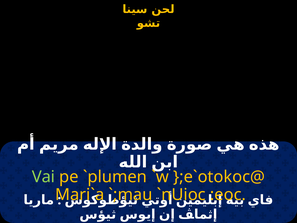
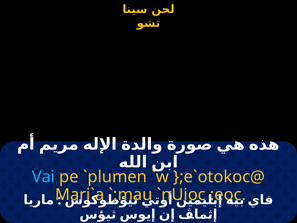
Vai colour: light green -> light blue (43, 177)
